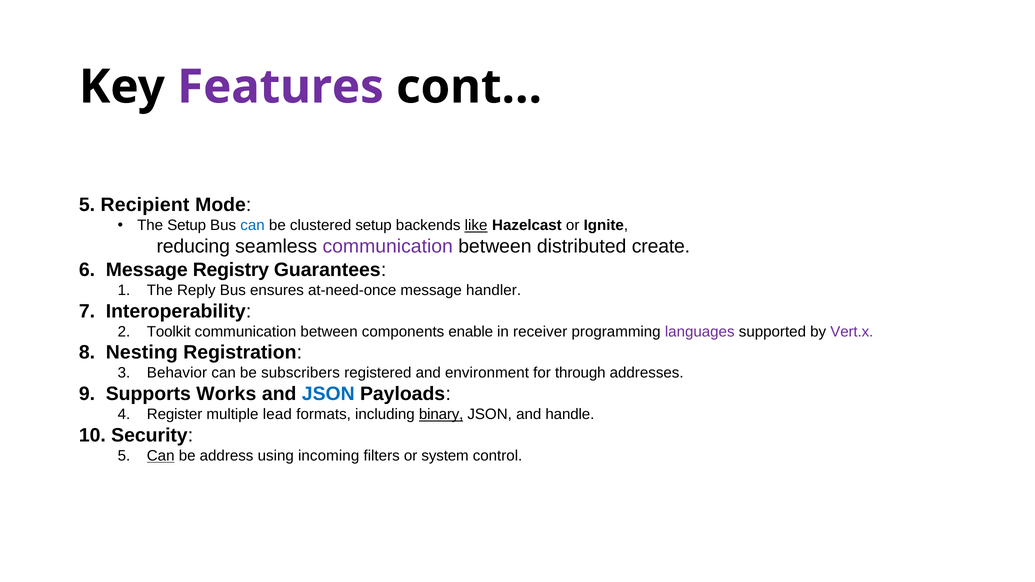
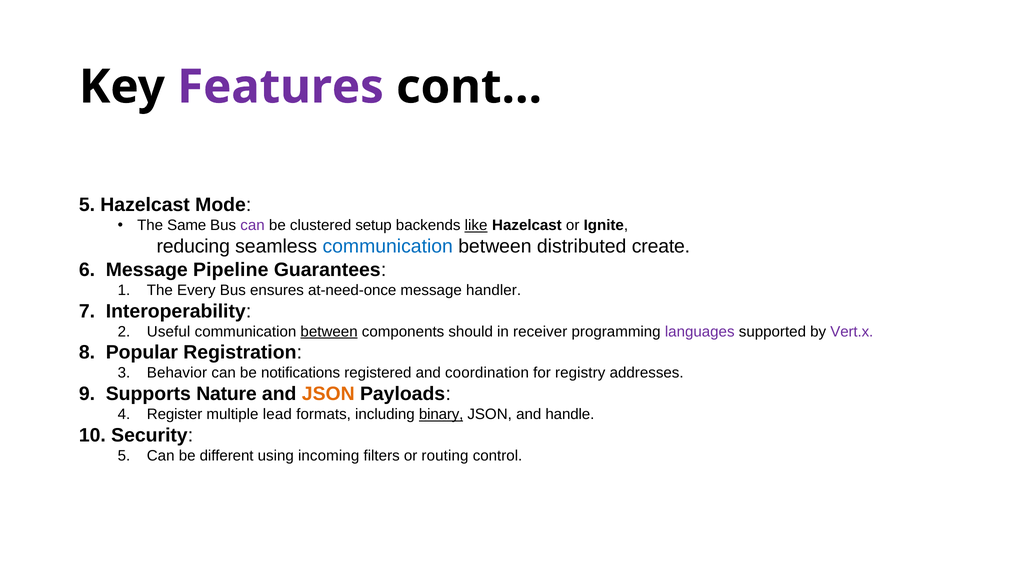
5 Recipient: Recipient -> Hazelcast (145, 205)
The Setup: Setup -> Same (187, 226)
can colour: blue -> purple (253, 226)
communication colour: purple -> blue (388, 247)
Registry: Registry -> Pipeline (231, 270)
Reply: Reply -> Every (196, 290)
Toolkit: Toolkit -> Useful (169, 332)
between underline: none -> present (329, 332)
enable: enable -> should (471, 332)
Nesting: Nesting -> Popular (142, 353)
subscribers: subscribers -> notifications (301, 373)
environment: environment -> coordination (487, 373)
through: through -> registry (580, 373)
Works: Works -> Nature (226, 394)
JSON colour: blue -> orange (328, 394)
Can underline: present -> none (161, 456)
address: address -> different (227, 456)
system: system -> routing (445, 456)
